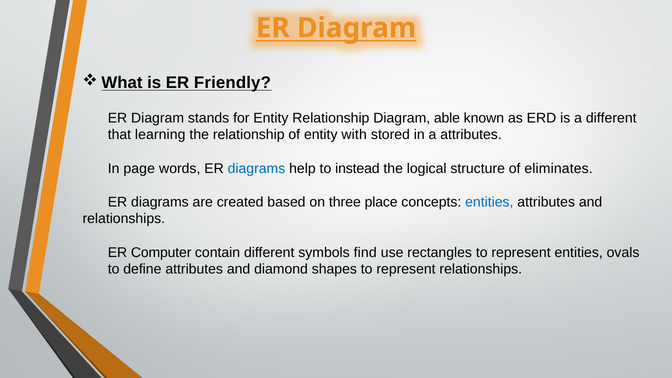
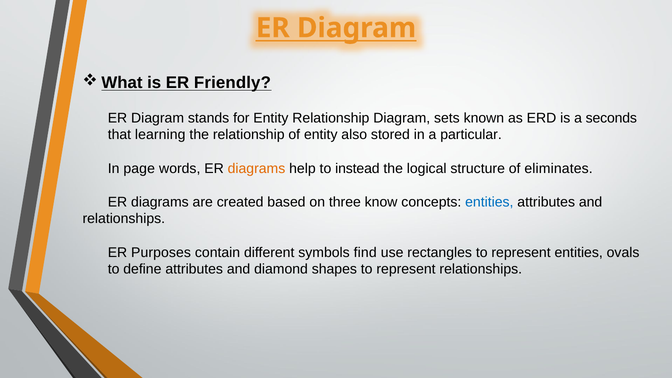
able: able -> sets (447, 118)
a different: different -> seconds (611, 118)
with: with -> also (354, 135)
a attributes: attributes -> particular (471, 135)
diagrams colour: blue -> orange (256, 168)
place: place -> know (381, 202)
Computer: Computer -> Purposes (161, 252)
